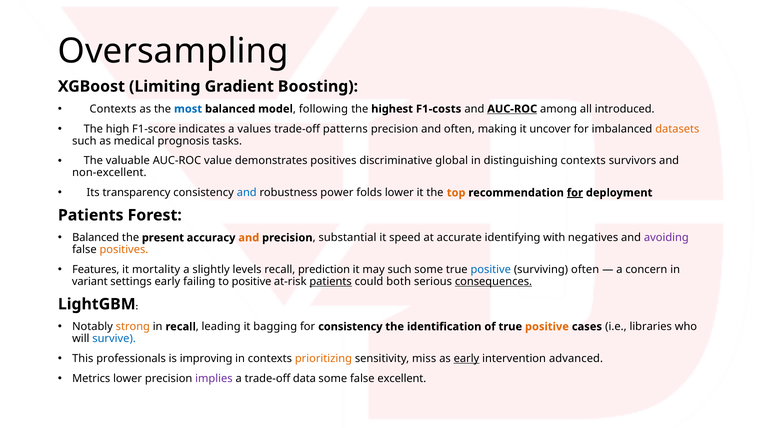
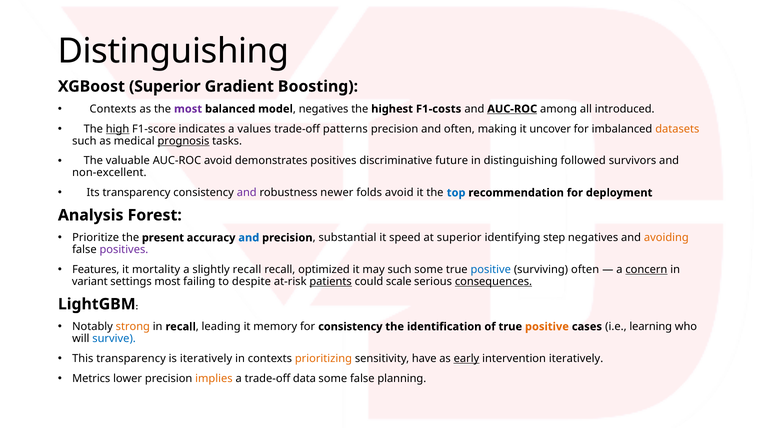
Oversampling: Oversampling -> Distinguishing (174, 51)
XGBoost Limiting: Limiting -> Superior (165, 86)
most colour: blue -> purple (188, 109)
model following: following -> negatives (324, 109)
high underline: none -> present (118, 129)
prognosis underline: none -> present (183, 141)
AUC-ROC value: value -> avoid (218, 161)
global: global -> future (452, 161)
distinguishing contexts: contexts -> followed (583, 161)
and colour: blue -> purple (247, 192)
power: power -> newer (337, 192)
folds lower: lower -> avoid (399, 192)
top colour: orange -> blue (456, 192)
for underline: present -> none (575, 192)
Patients: Patients -> Analysis (91, 215)
Balanced: Balanced -> Prioritize (96, 237)
and colour: orange -> blue (249, 237)
at accurate: accurate -> superior (459, 237)
with: with -> step (554, 237)
avoiding colour: purple -> orange (666, 237)
positives colour: orange -> purple (124, 249)
slightly levels: levels -> recall (247, 269)
prediction: prediction -> optimized (324, 269)
concern underline: none -> present (646, 269)
settings early: early -> most (167, 281)
to positive: positive -> despite (251, 281)
both: both -> scale (399, 281)
bagging: bagging -> memory (275, 326)
libraries: libraries -> learning (651, 326)
This professionals: professionals -> transparency (131, 358)
is improving: improving -> iteratively (206, 358)
miss: miss -> have (424, 358)
intervention advanced: advanced -> iteratively (576, 358)
implies colour: purple -> orange (214, 378)
excellent: excellent -> planning (402, 378)
